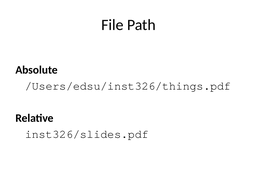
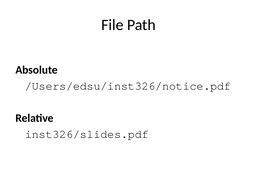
/Users/edsu/inst326/things.pdf: /Users/edsu/inst326/things.pdf -> /Users/edsu/inst326/notice.pdf (128, 86)
